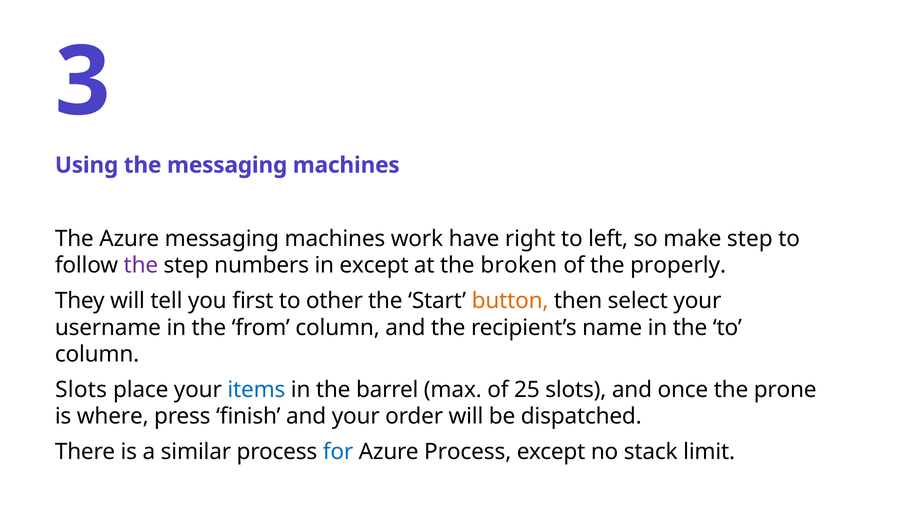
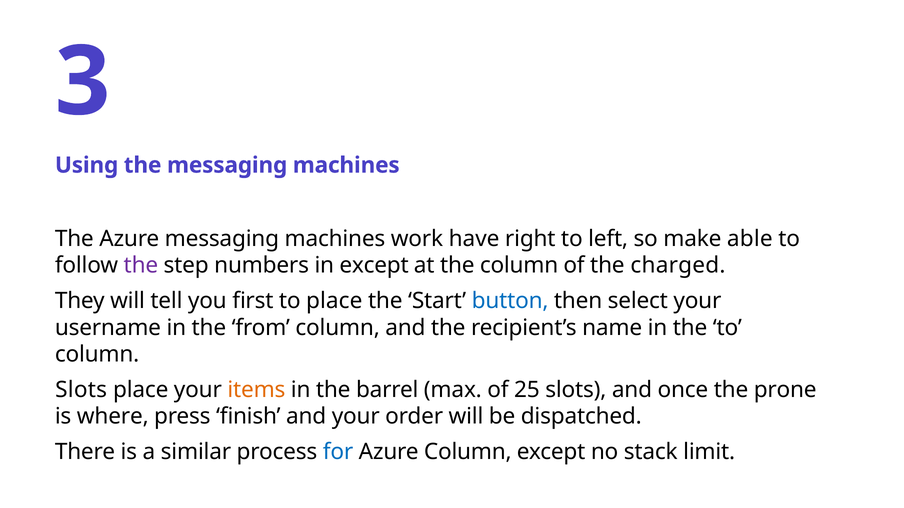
make step: step -> able (750, 239)
the broken: broken -> column (519, 266)
properly: properly -> charged (678, 266)
to other: other -> place (334, 301)
button colour: orange -> blue (510, 301)
items colour: blue -> orange (256, 390)
Azure Process: Process -> Column (468, 452)
